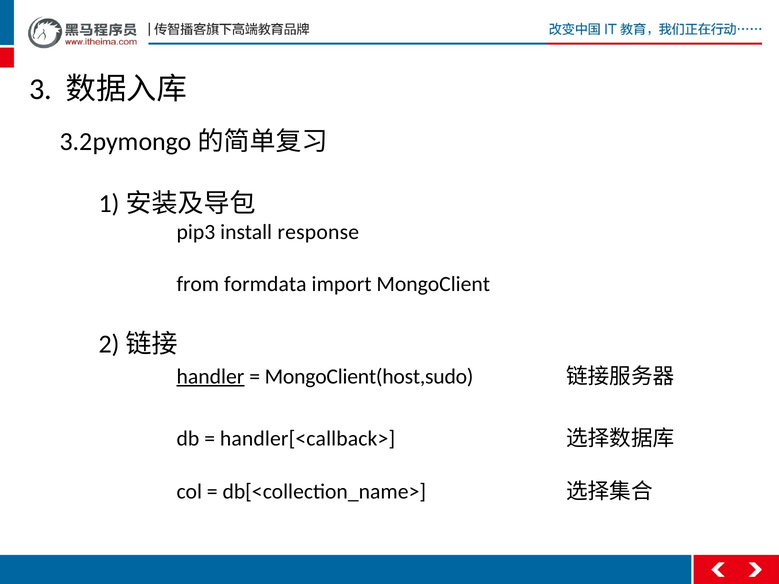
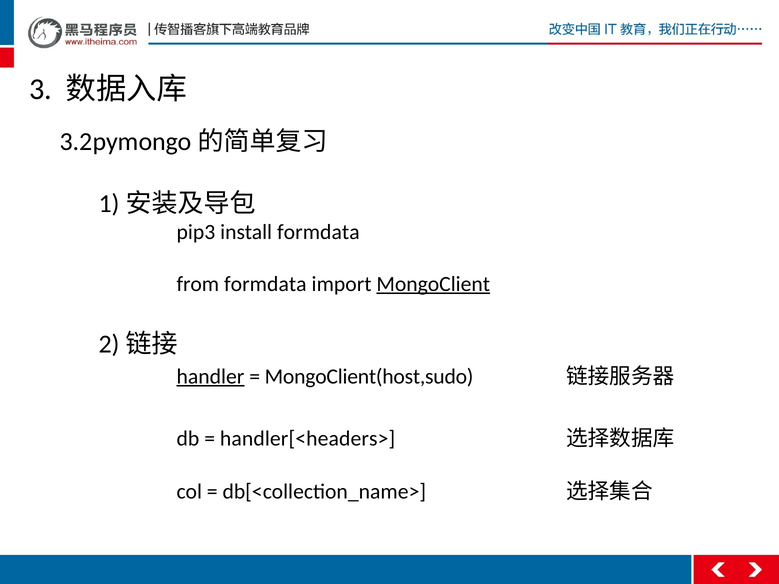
install response: response -> formdata (318, 232)
MongoClient underline: none -> present (433, 284)
handler[<callback>: handler[<callback> -> handler[<headers> (308, 439)
